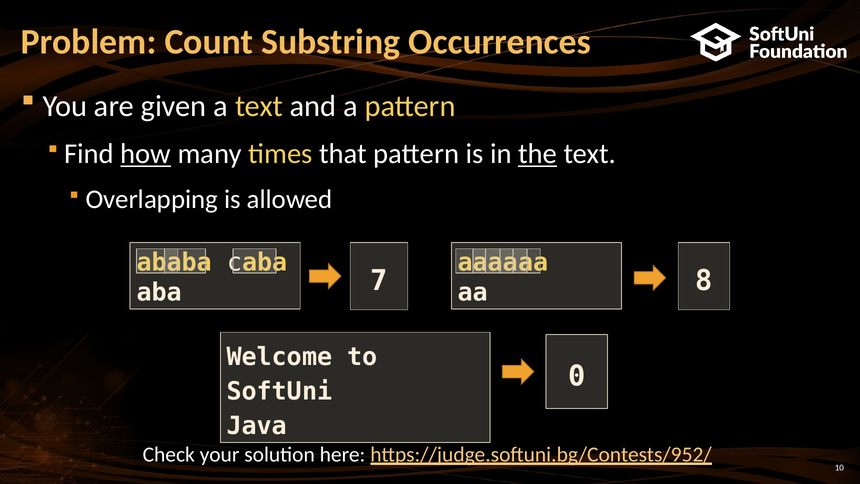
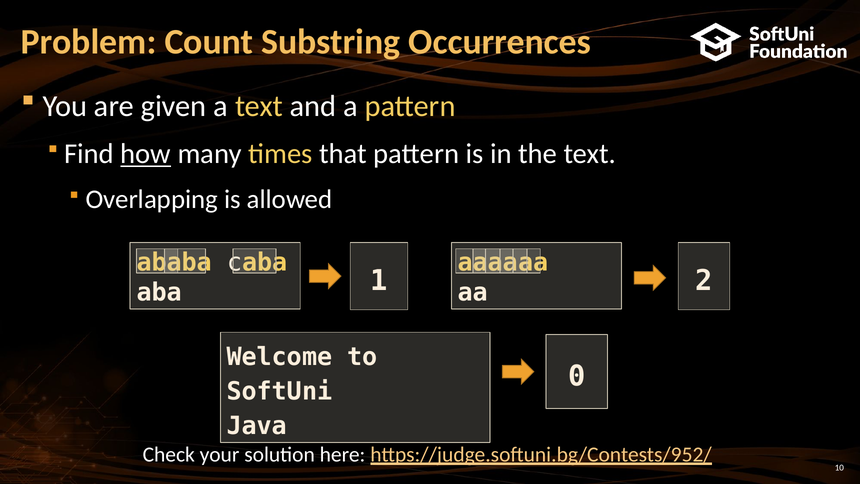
the underline: present -> none (538, 154)
7: 7 -> 1 (379, 281)
8: 8 -> 2 (704, 281)
